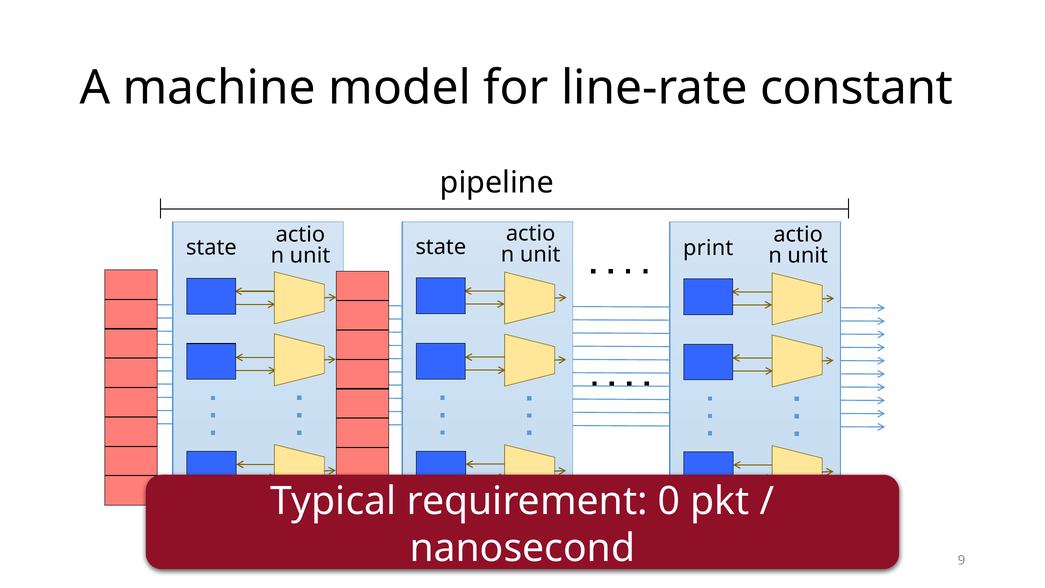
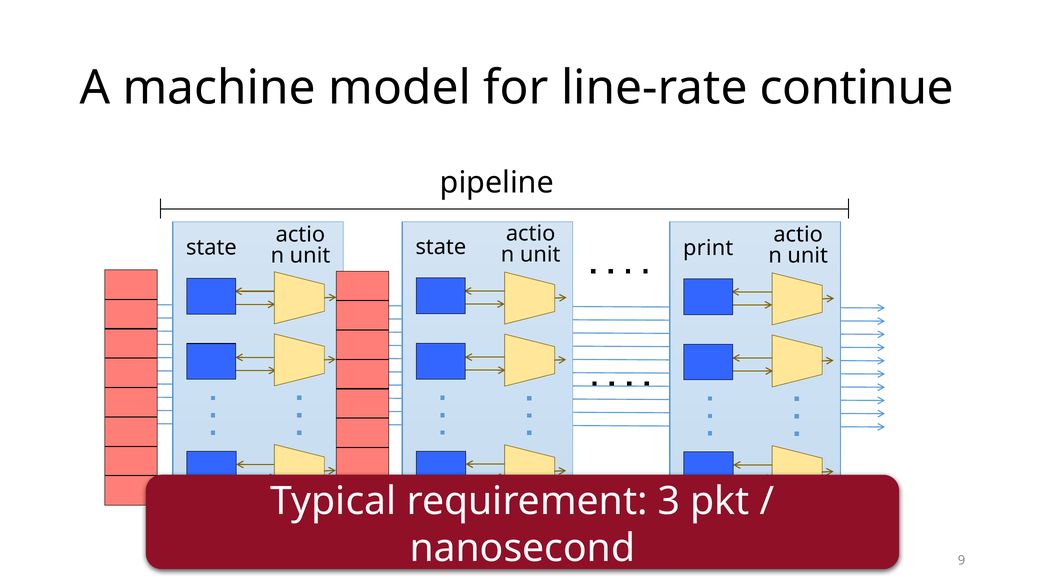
constant: constant -> continue (857, 88)
0: 0 -> 3 (669, 501)
